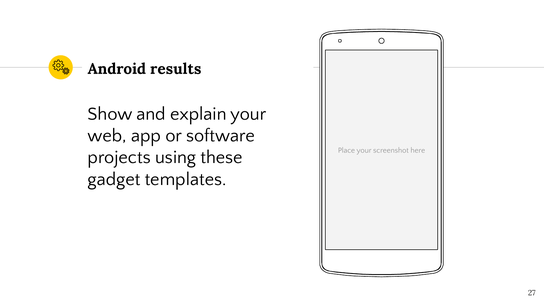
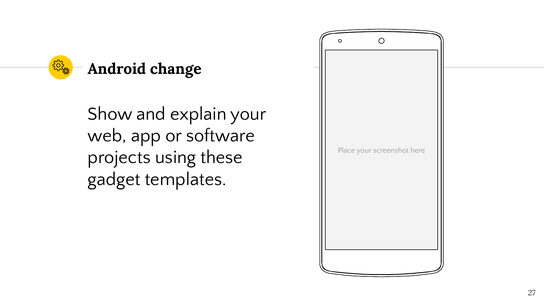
results: results -> change (176, 69)
